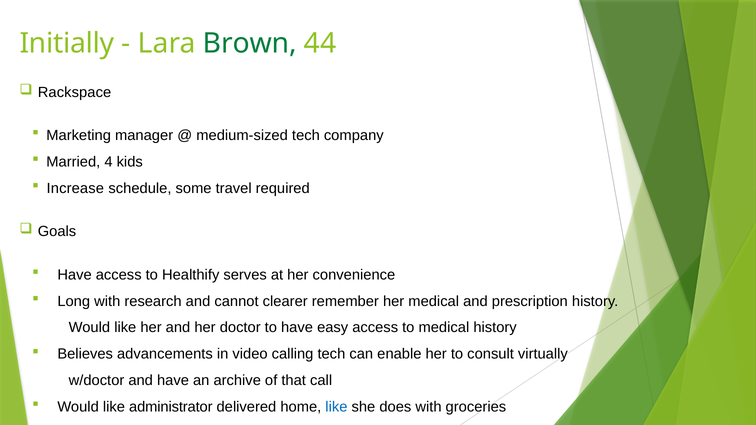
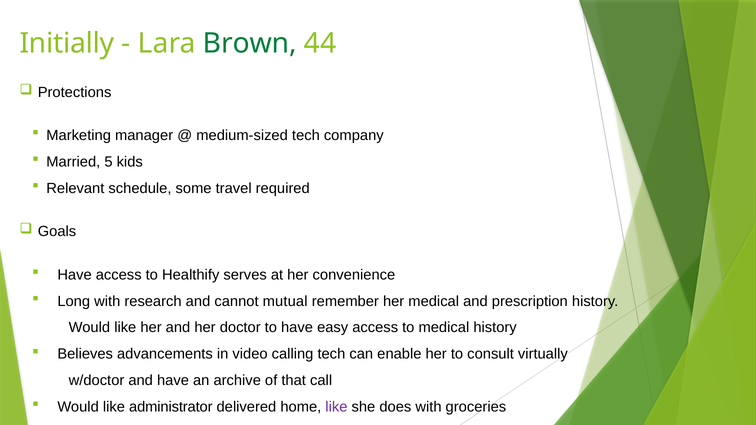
Rackspace: Rackspace -> Protections (75, 92)
4: 4 -> 5 (108, 162)
Increase: Increase -> Relevant (75, 188)
clearer: clearer -> mutual (285, 301)
like colour: blue -> purple (336, 407)
